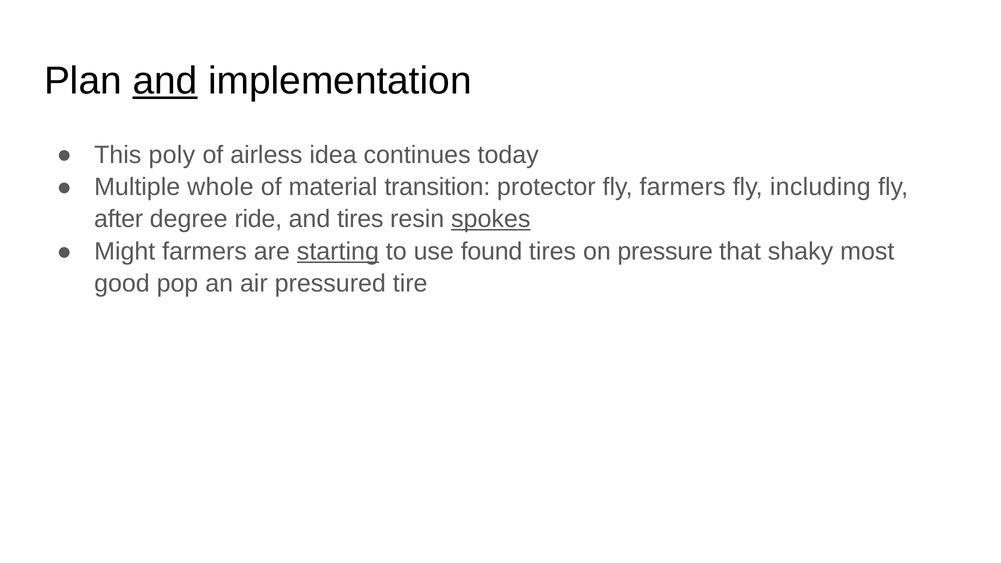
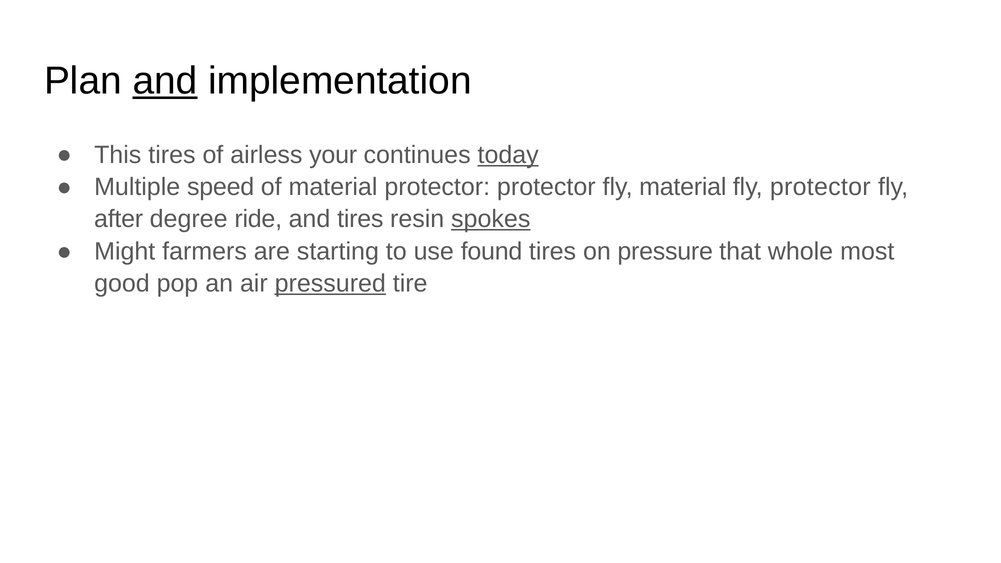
This poly: poly -> tires (172, 155)
idea: idea -> your (333, 155)
today underline: none -> present (508, 155)
whole: whole -> speed (221, 187)
material transition: transition -> protector (437, 187)
fly farmers: farmers -> material (683, 187)
fly including: including -> protector (820, 187)
starting underline: present -> none (338, 251)
shaky: shaky -> whole (801, 251)
pressured underline: none -> present (330, 284)
